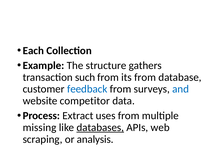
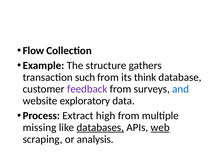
Each: Each -> Flow (33, 51)
its from: from -> think (145, 77)
feedback colour: blue -> purple (87, 89)
competitor: competitor -> exploratory (85, 101)
uses: uses -> high (106, 116)
web underline: none -> present (160, 128)
